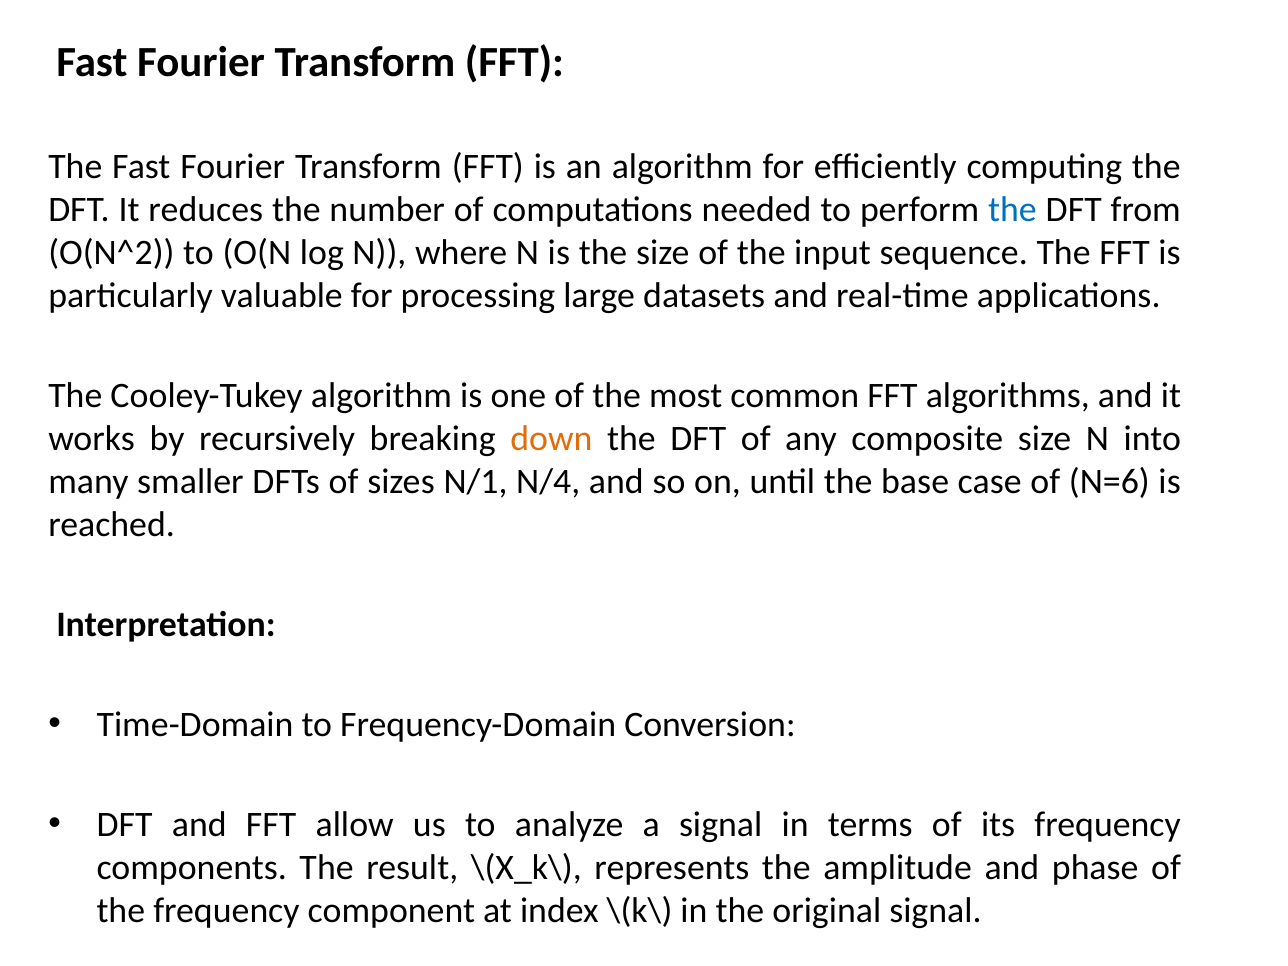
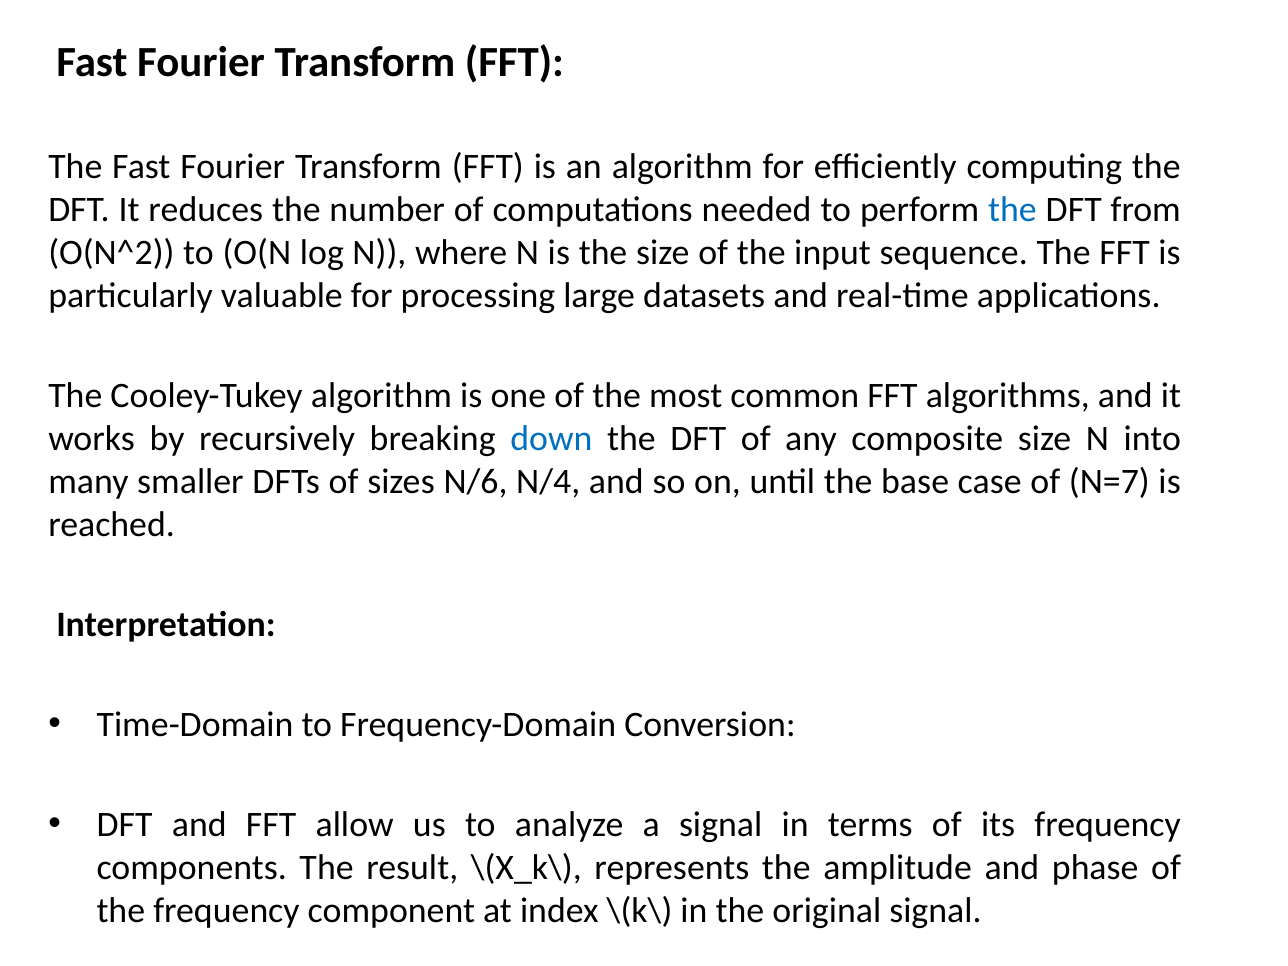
down colour: orange -> blue (551, 439)
N/1: N/1 -> N/6 (476, 482)
N=6: N=6 -> N=7 (1109, 482)
